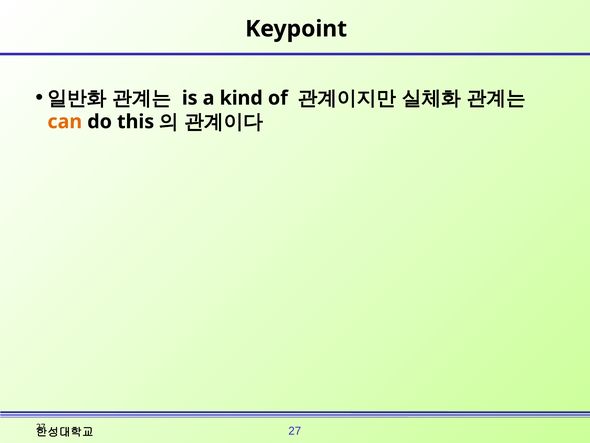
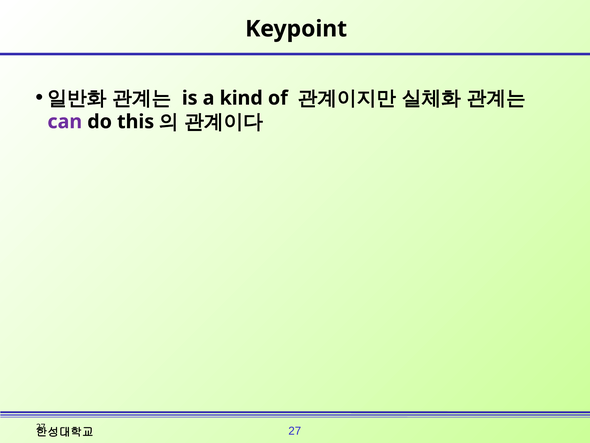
can colour: orange -> purple (65, 122)
